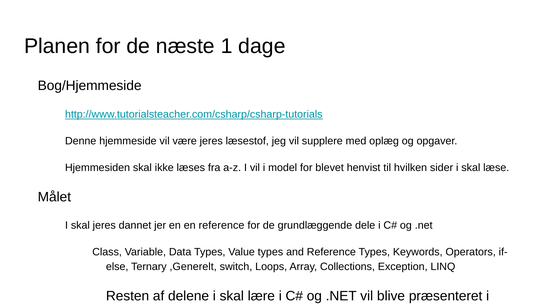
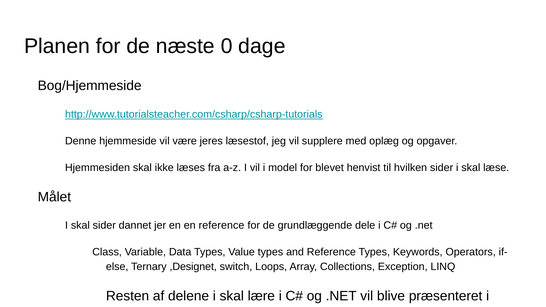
1: 1 -> 0 (227, 46)
skal jeres: jeres -> sider (104, 225)
,Generelt: ,Generelt -> ,Designet (193, 267)
